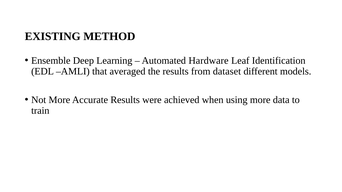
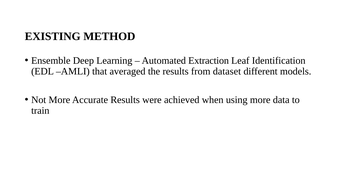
Hardware: Hardware -> Extraction (209, 61)
